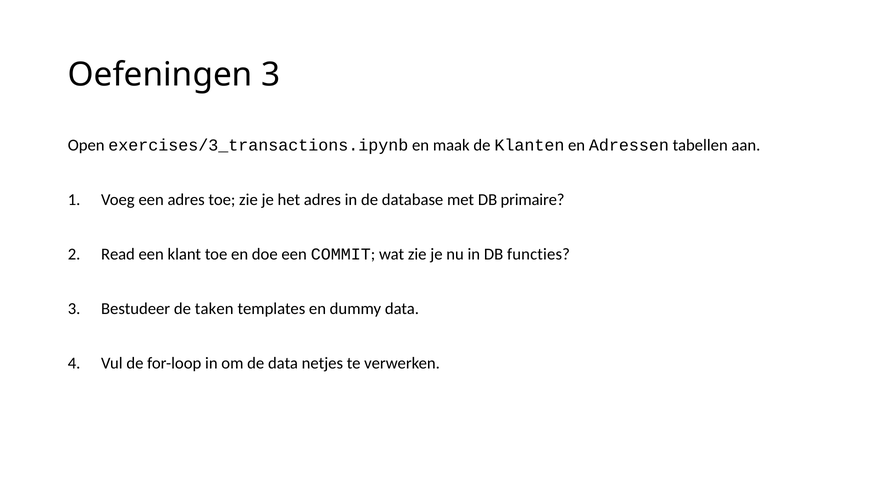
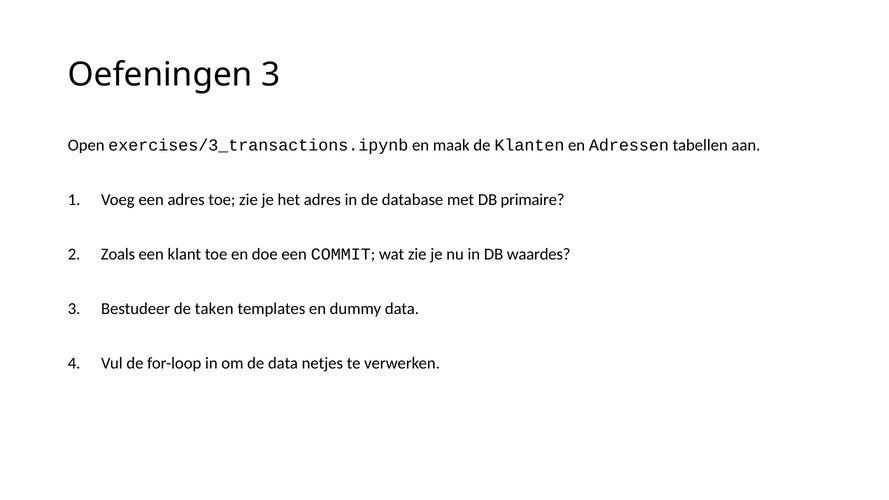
Read: Read -> Zoals (118, 254)
functies: functies -> waardes (539, 254)
